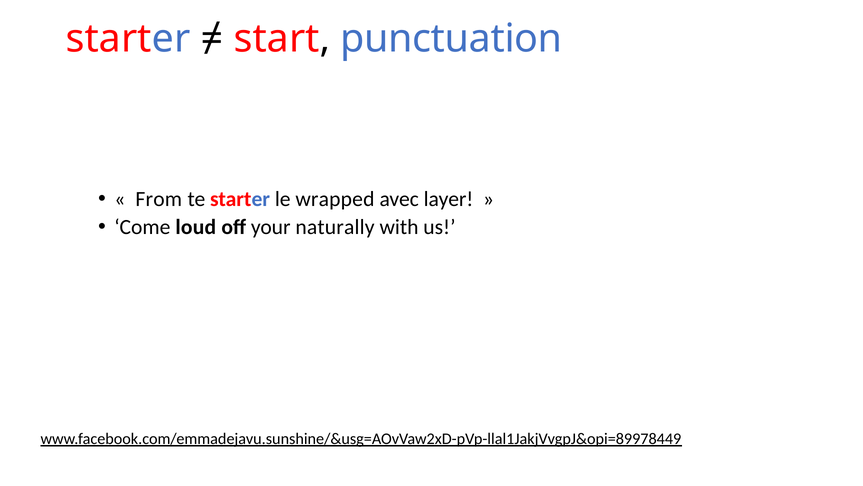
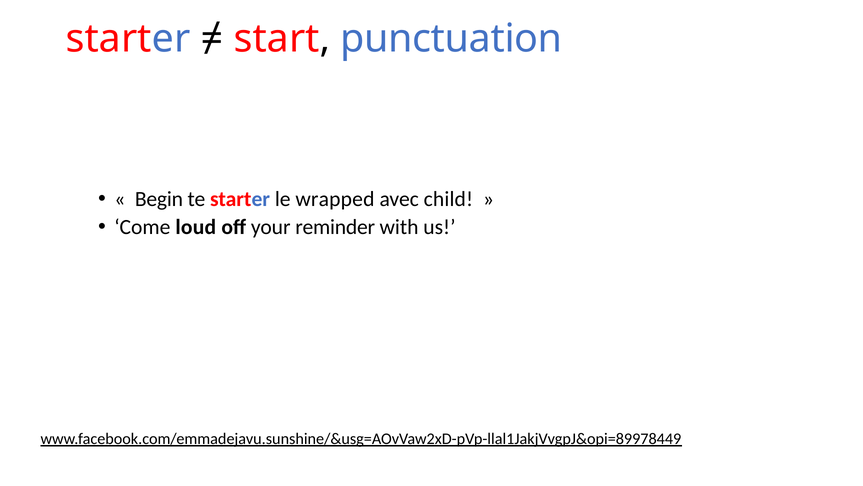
From: From -> Begin (159, 199)
layer: layer -> child (448, 199)
naturally: naturally -> reminder (335, 227)
